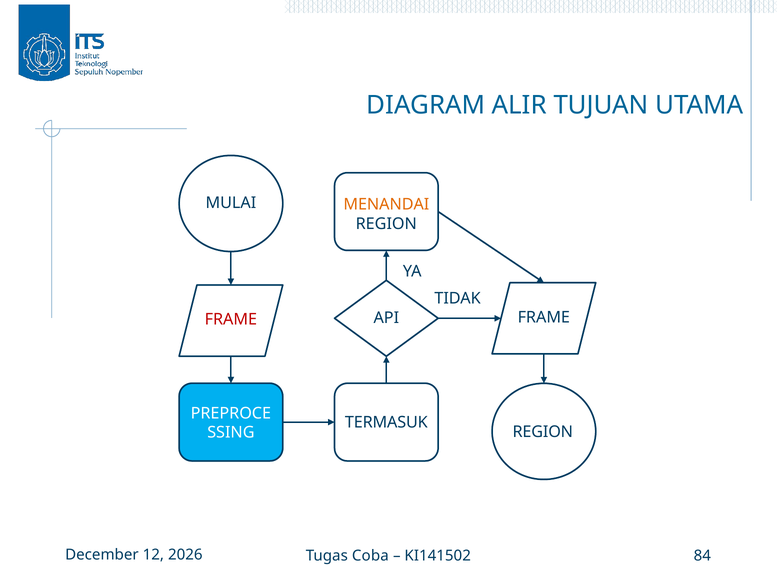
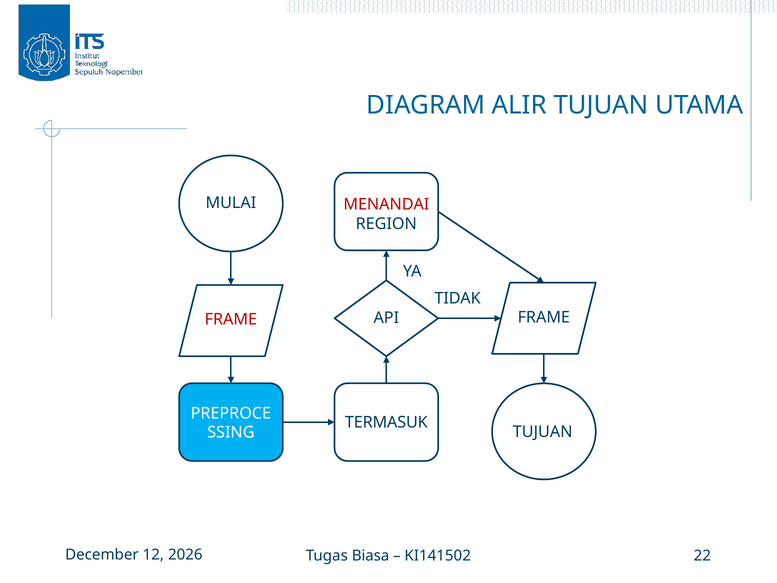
MENANDAI colour: orange -> red (386, 204)
REGION: REGION -> TUJUAN (543, 432)
Coba: Coba -> Biasa (371, 555)
84: 84 -> 22 (702, 555)
